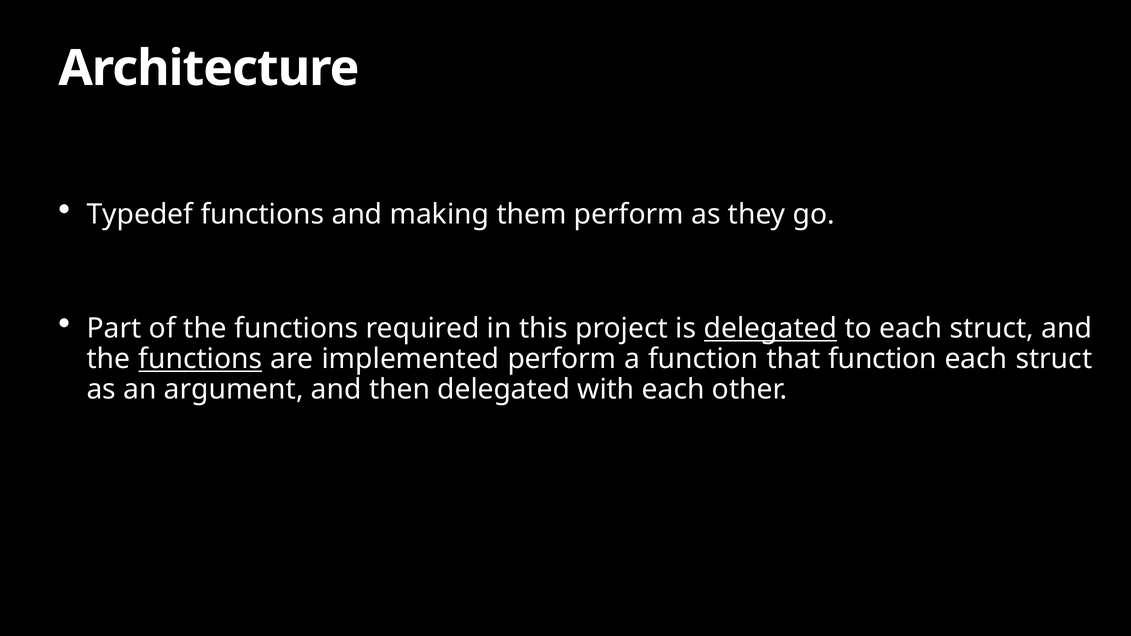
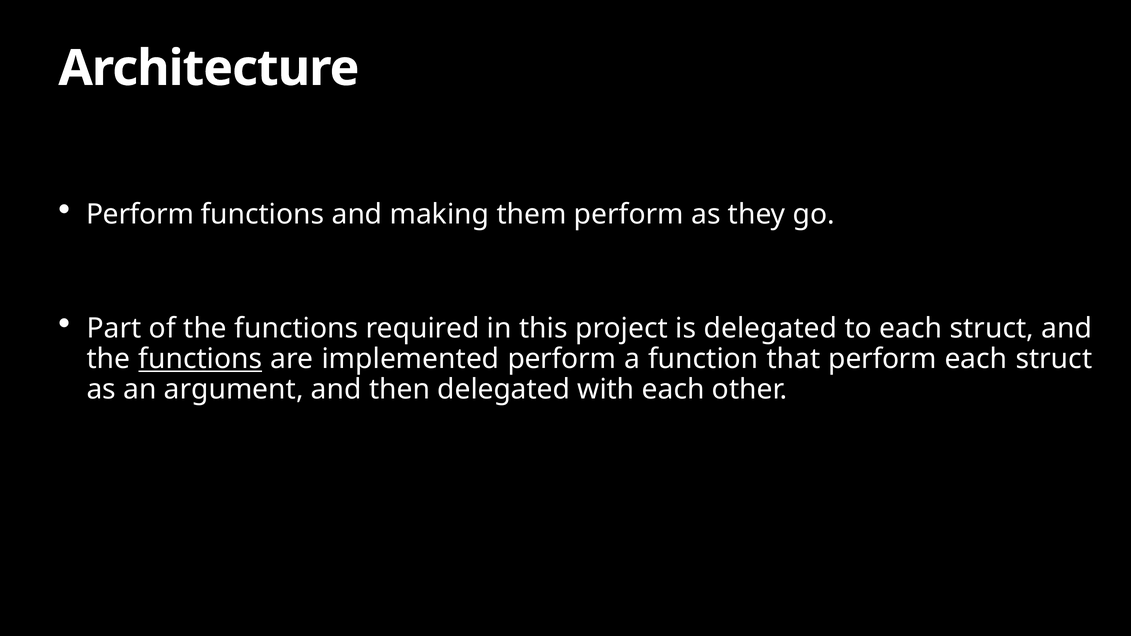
Typedef: Typedef -> Perform (140, 215)
delegated underline: present -> none (770, 329)
that function: function -> perform (883, 359)
